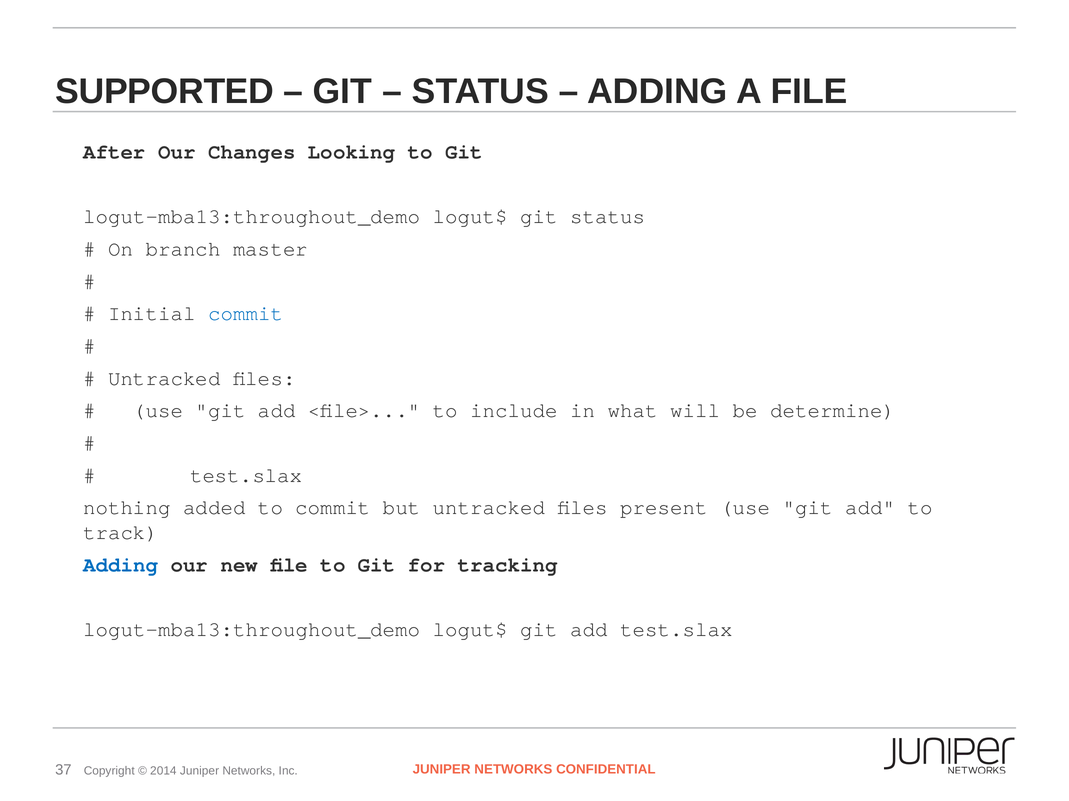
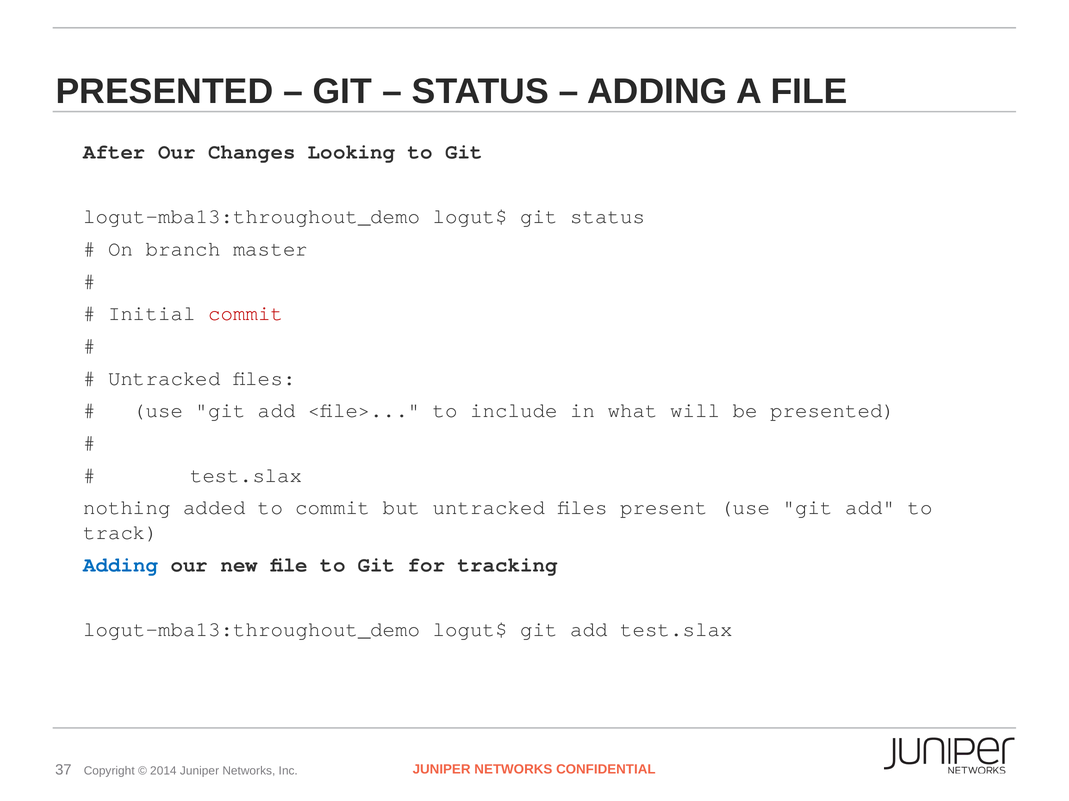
SUPPORTED: SUPPORTED -> PRESENTED (164, 92)
commit colour: blue -> red (246, 314)
be determine: determine -> presented (833, 411)
